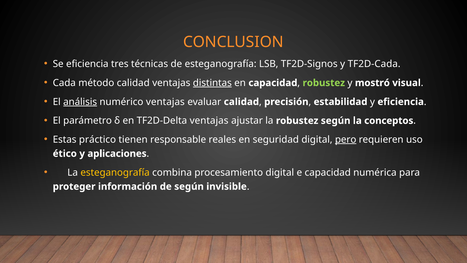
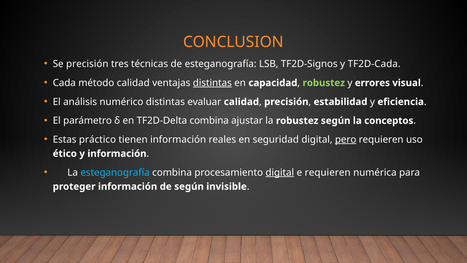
Se eficiencia: eficiencia -> precisión (87, 64)
mostró: mostró -> errores (372, 83)
análisis underline: present -> none (80, 102)
numérico ventajas: ventajas -> distintas (165, 102)
TF2D-Delta ventajas: ventajas -> combina (209, 121)
tienen responsable: responsable -> información (178, 139)
y aplicaciones: aplicaciones -> información (117, 153)
esteganografía colour: yellow -> light blue (115, 172)
digital underline: none -> present (280, 172)
e capacidad: capacidad -> requieren (328, 172)
